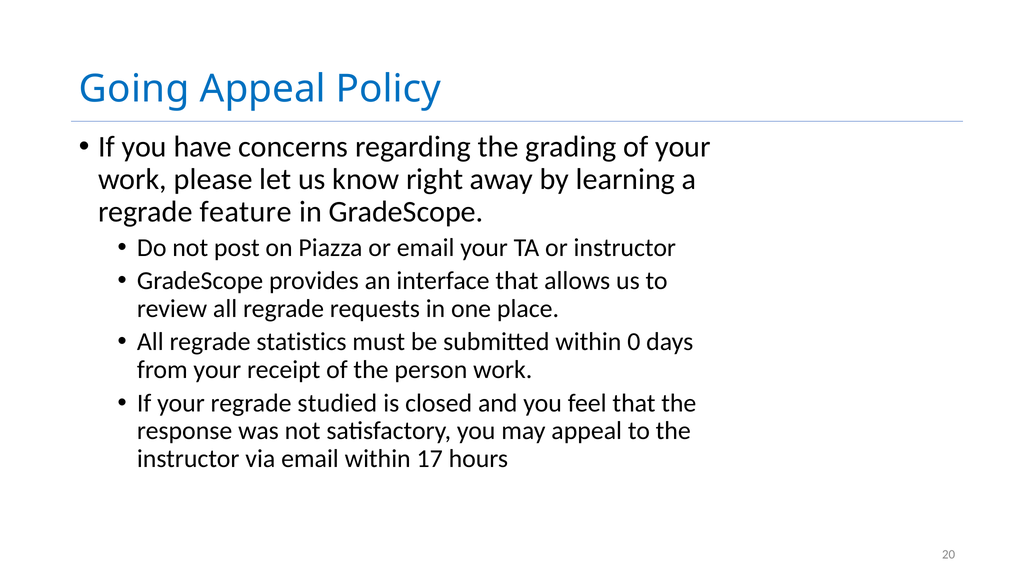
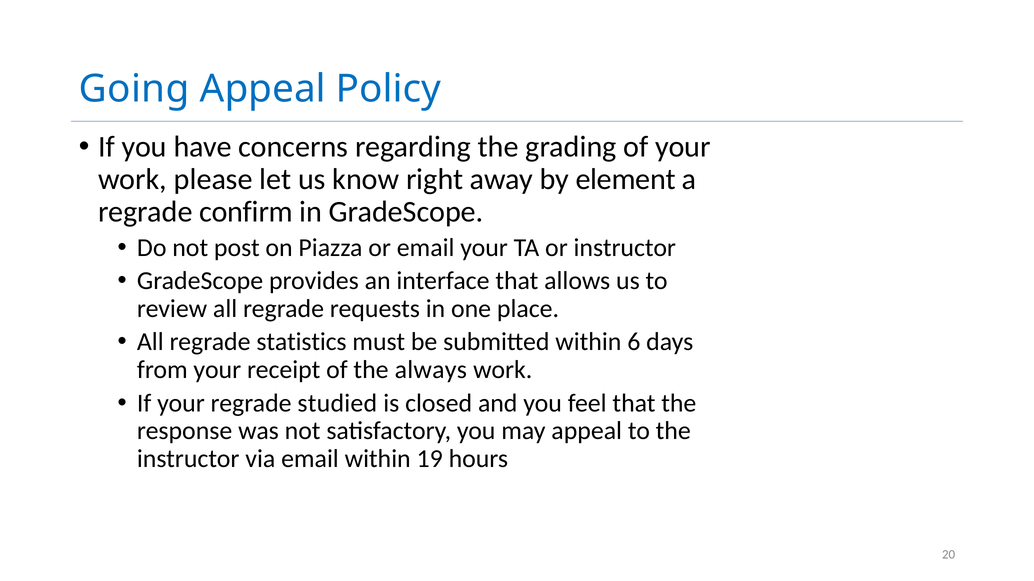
learning: learning -> element (626, 180)
feature: feature -> confirm (246, 212)
0: 0 -> 6 (634, 342)
person: person -> always (431, 370)
17: 17 -> 19 (430, 459)
